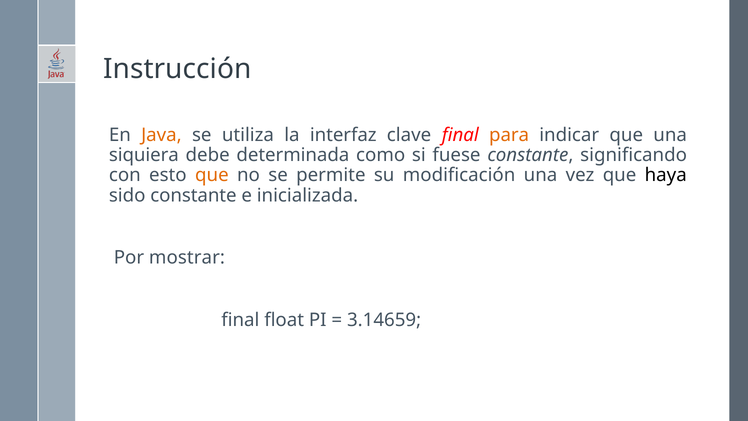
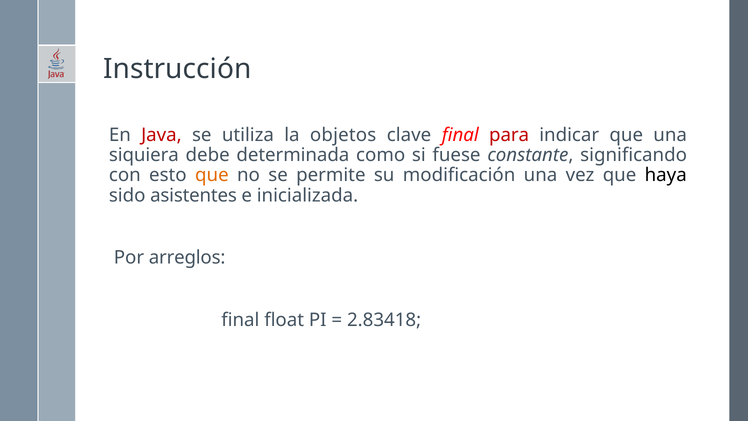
Java colour: orange -> red (161, 135)
interfaz: interfaz -> objetos (343, 135)
para colour: orange -> red (509, 135)
sido constante: constante -> asistentes (194, 195)
mostrar: mostrar -> arreglos (187, 258)
3.14659: 3.14659 -> 2.83418 (384, 320)
